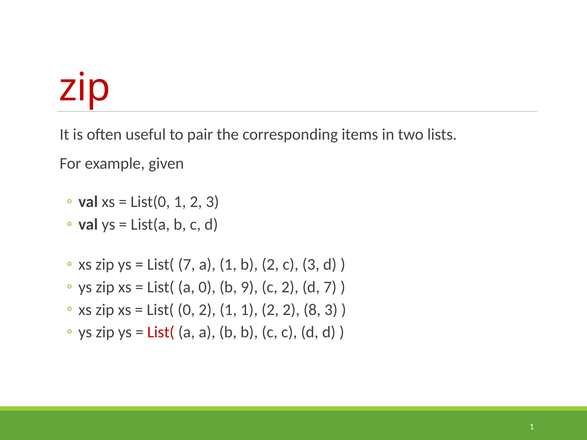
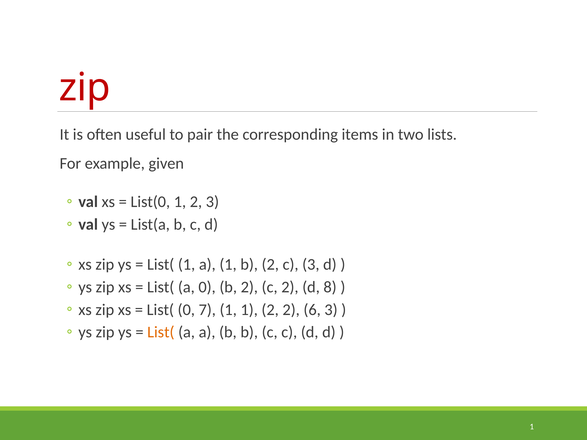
List( 7: 7 -> 1 (187, 265)
0 b 9: 9 -> 2 (249, 287)
d 7: 7 -> 8 (330, 287)
0 2: 2 -> 7 (207, 310)
8: 8 -> 6 (312, 310)
List( colour: red -> orange (161, 332)
